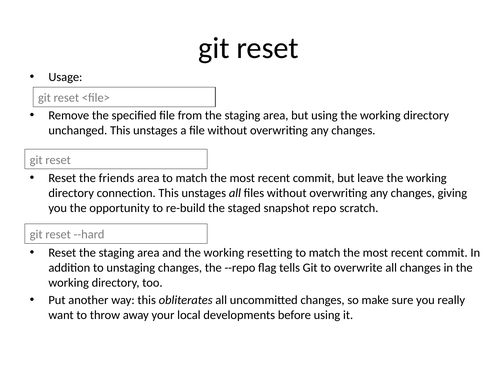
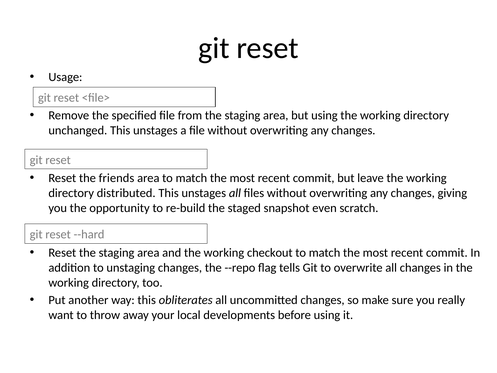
connection: connection -> distributed (126, 193)
repo: repo -> even (324, 208)
resetting: resetting -> checkout (270, 253)
